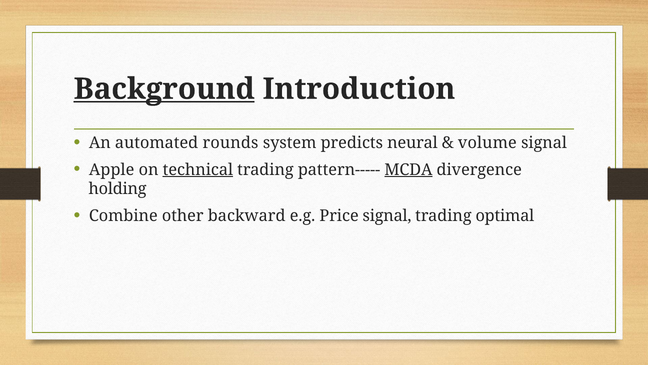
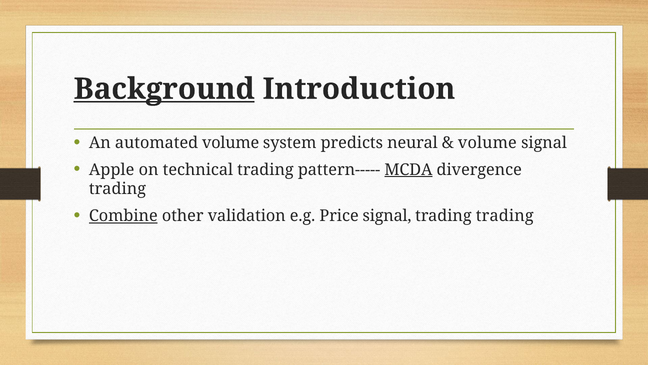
automated rounds: rounds -> volume (231, 143)
technical underline: present -> none (198, 169)
holding: holding -> trading (117, 189)
Combine underline: none -> present (123, 216)
backward: backward -> validation (247, 216)
trading optimal: optimal -> trading (505, 216)
